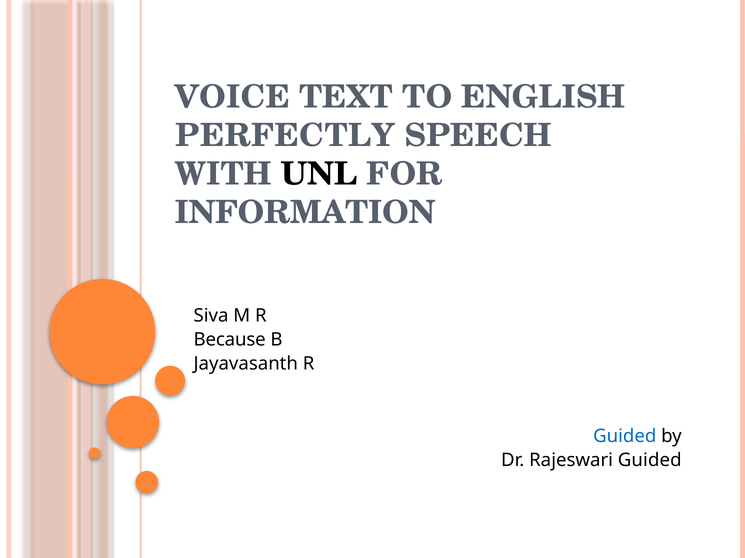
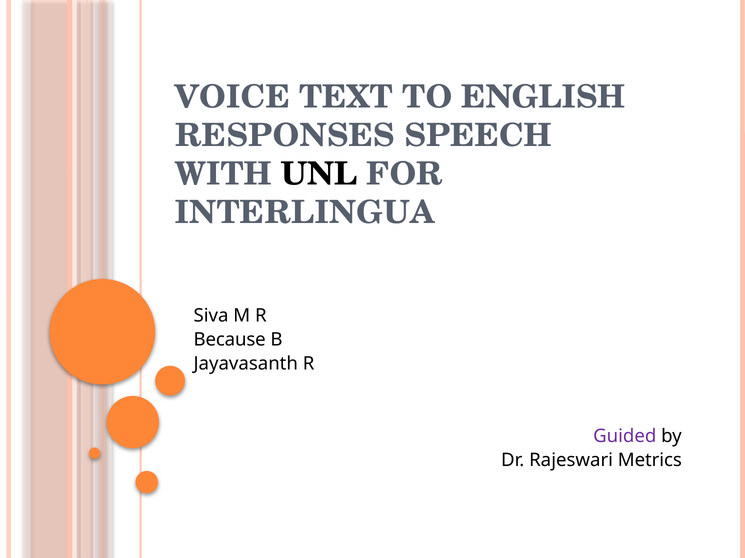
PERFECTLY: PERFECTLY -> RESPONSES (285, 136)
INFORMATION: INFORMATION -> INTERLINGUA (305, 213)
Guided colour: blue -> purple (625, 437)
Rajeswari Guided: Guided -> Metrics (650, 461)
